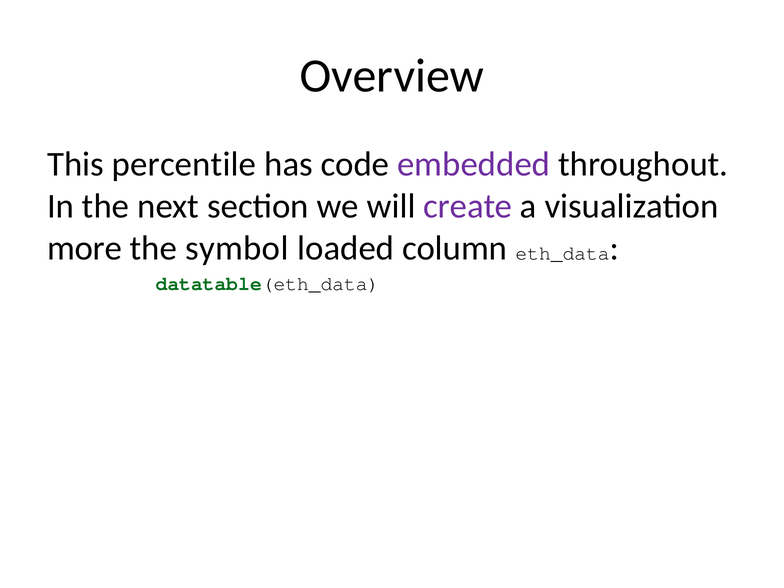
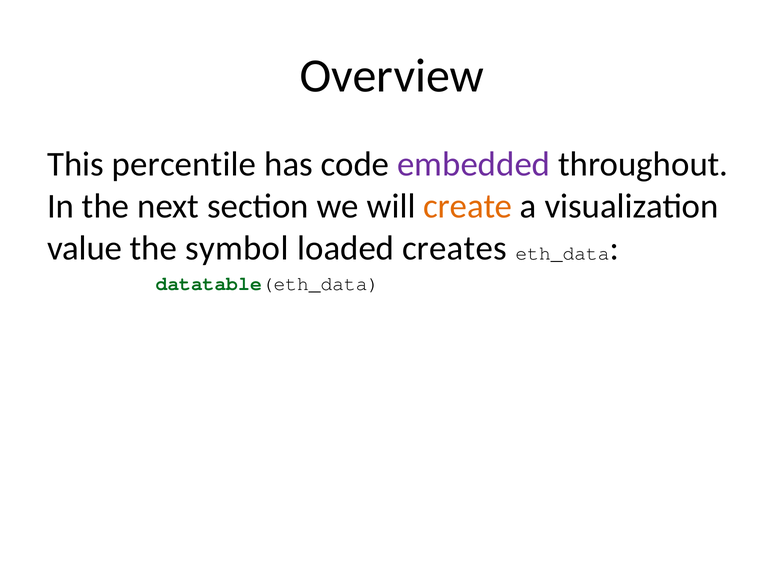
create colour: purple -> orange (468, 206)
more: more -> value (84, 248)
column: column -> creates (454, 248)
